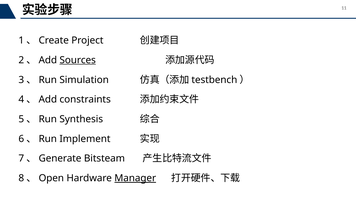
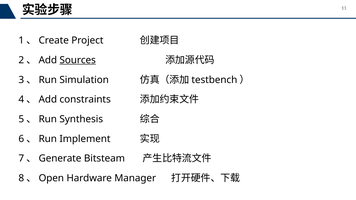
Manager underline: present -> none (135, 178)
